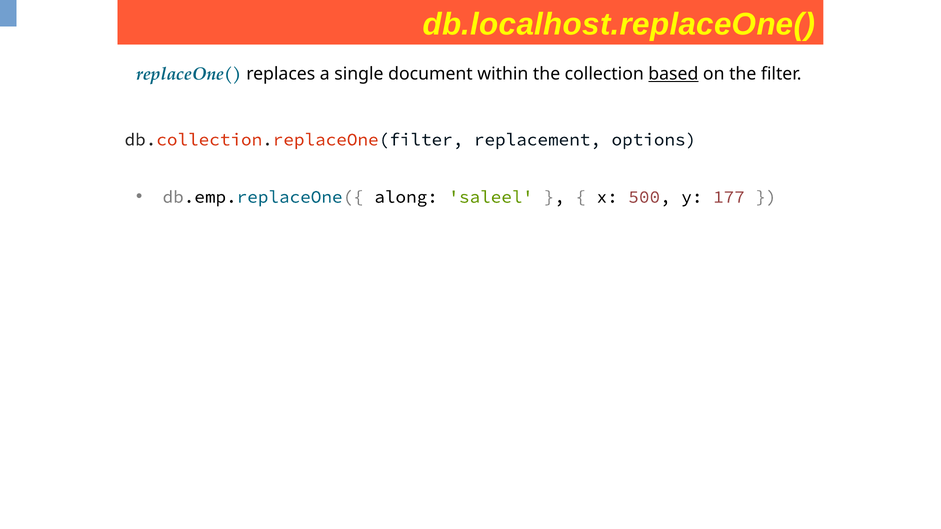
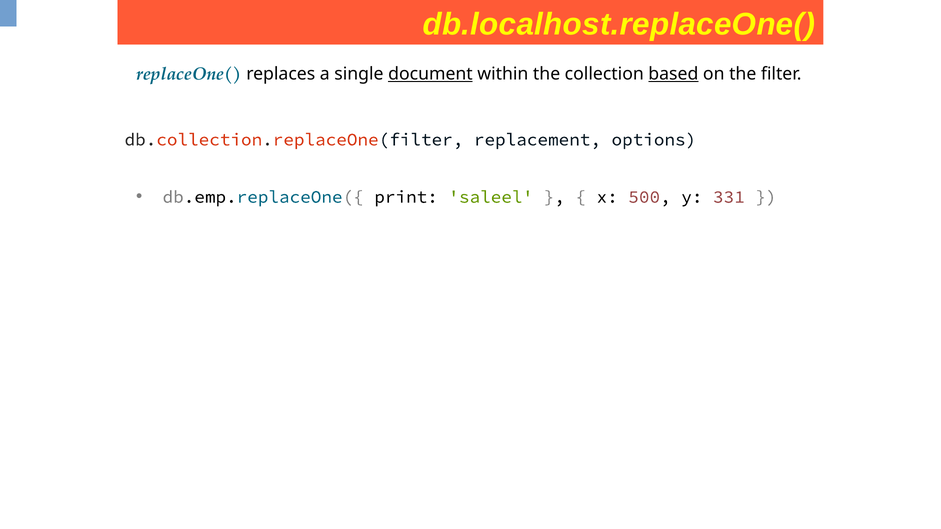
document underline: none -> present (430, 74)
along: along -> print (406, 197)
177: 177 -> 331 (729, 197)
